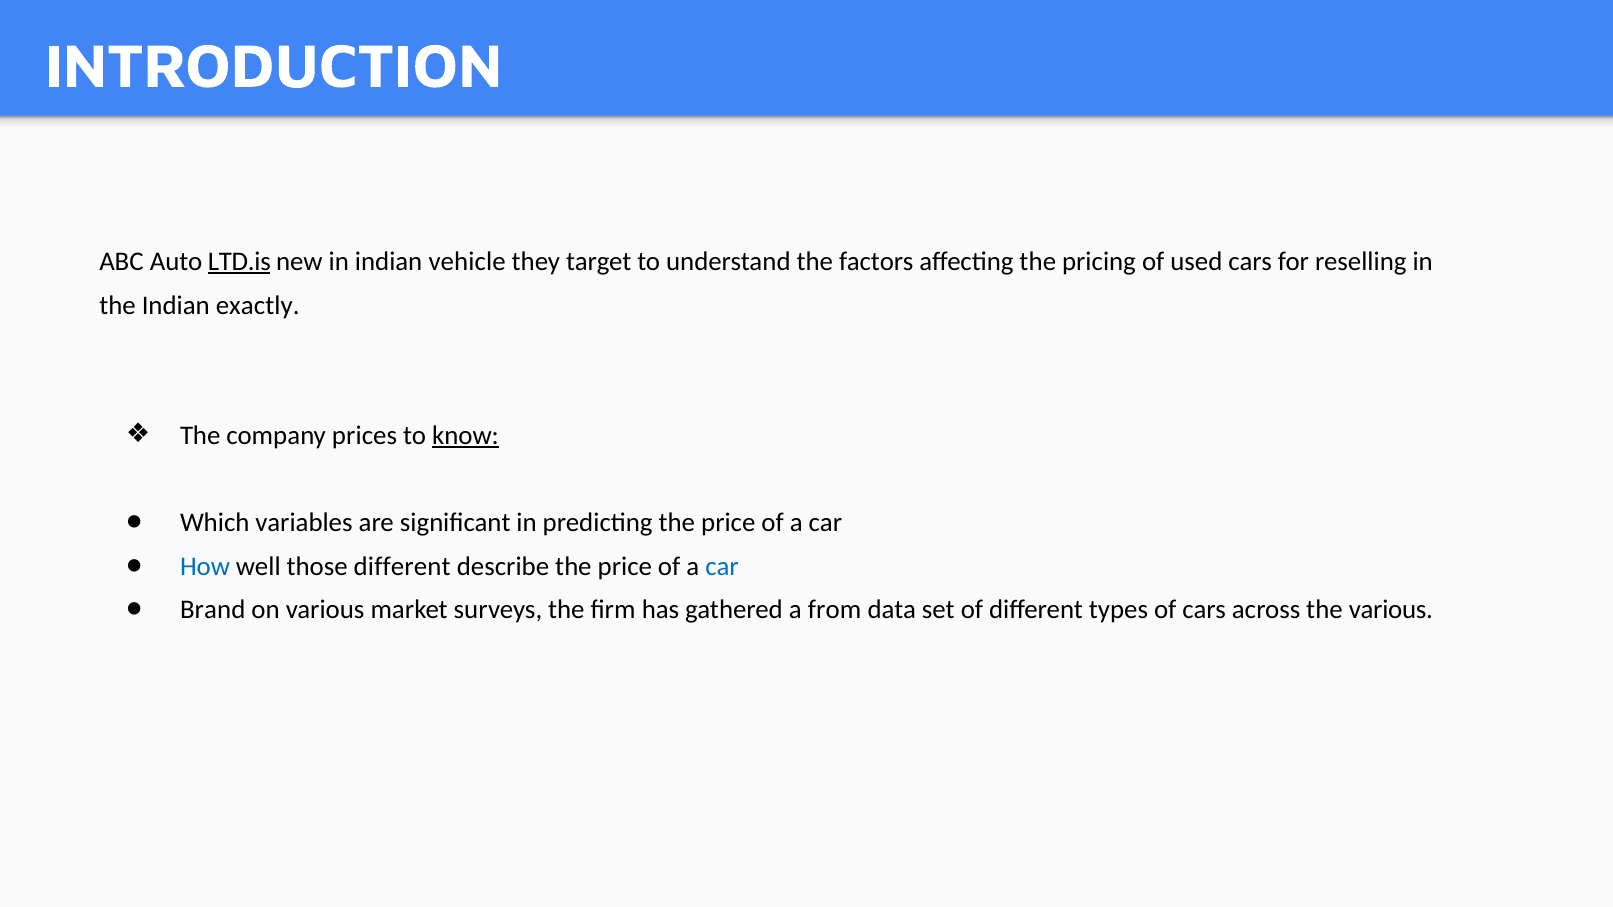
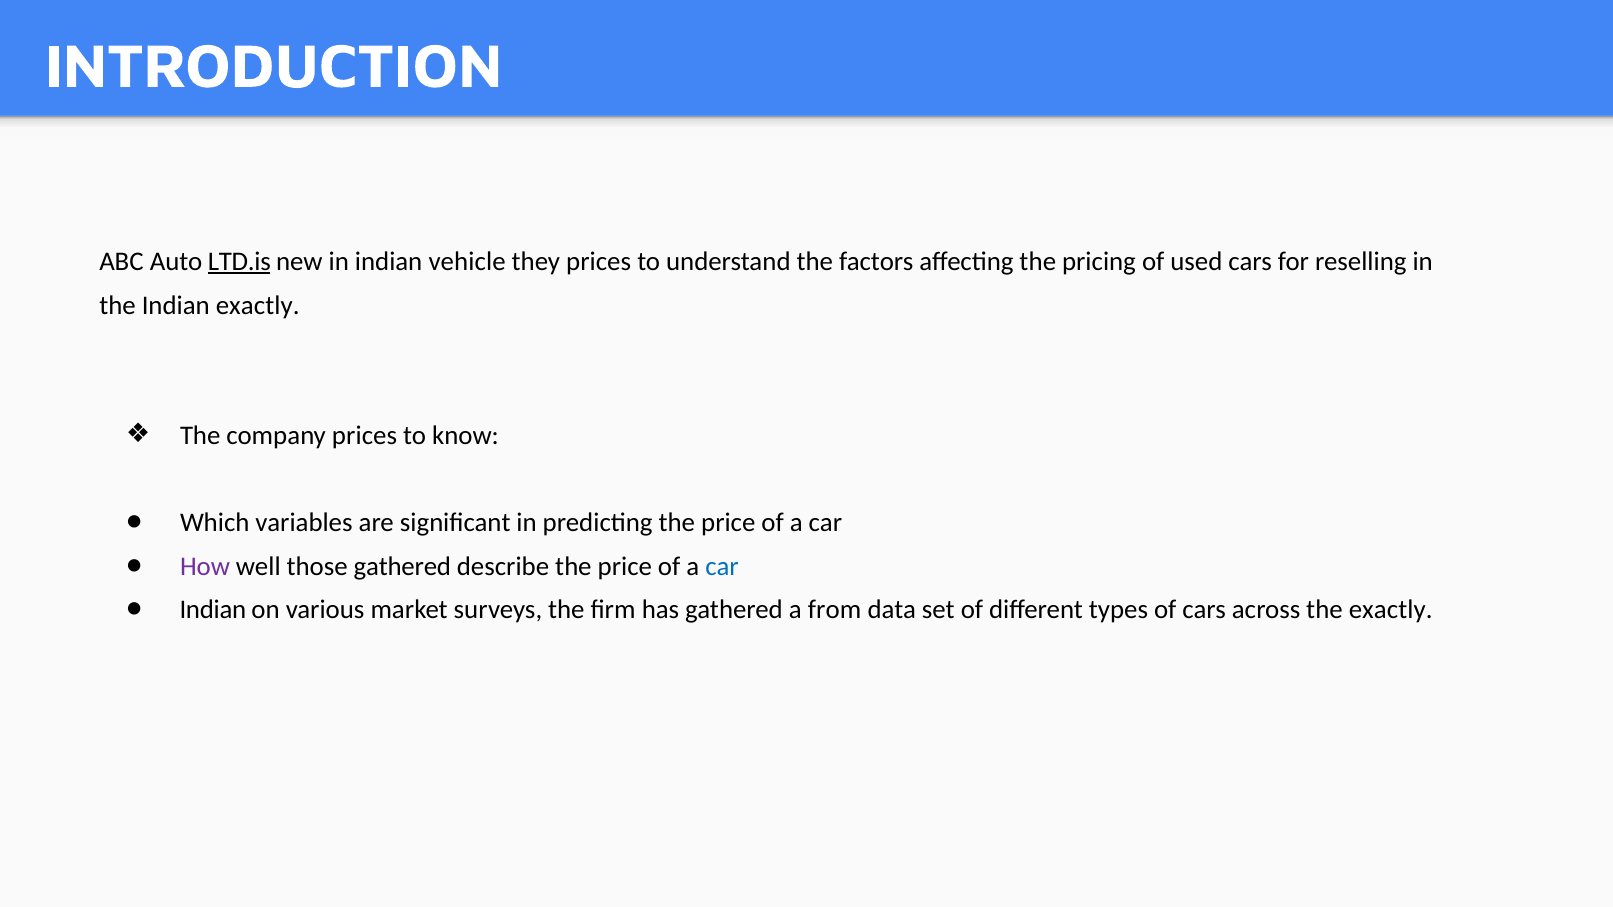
they target: target -> prices (599, 262)
know underline: present -> none (465, 436)
How colour: blue -> purple (205, 566)
those different: different -> gathered (402, 566)
Brand: Brand -> Indian (213, 610)
the various: various -> exactly (1391, 610)
